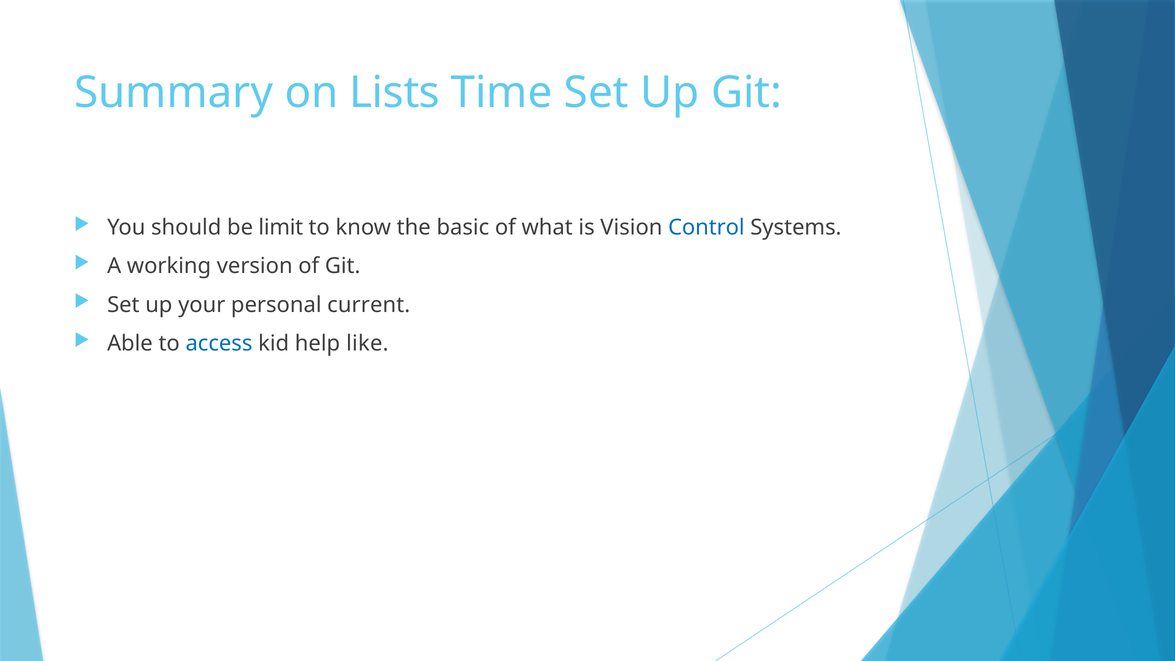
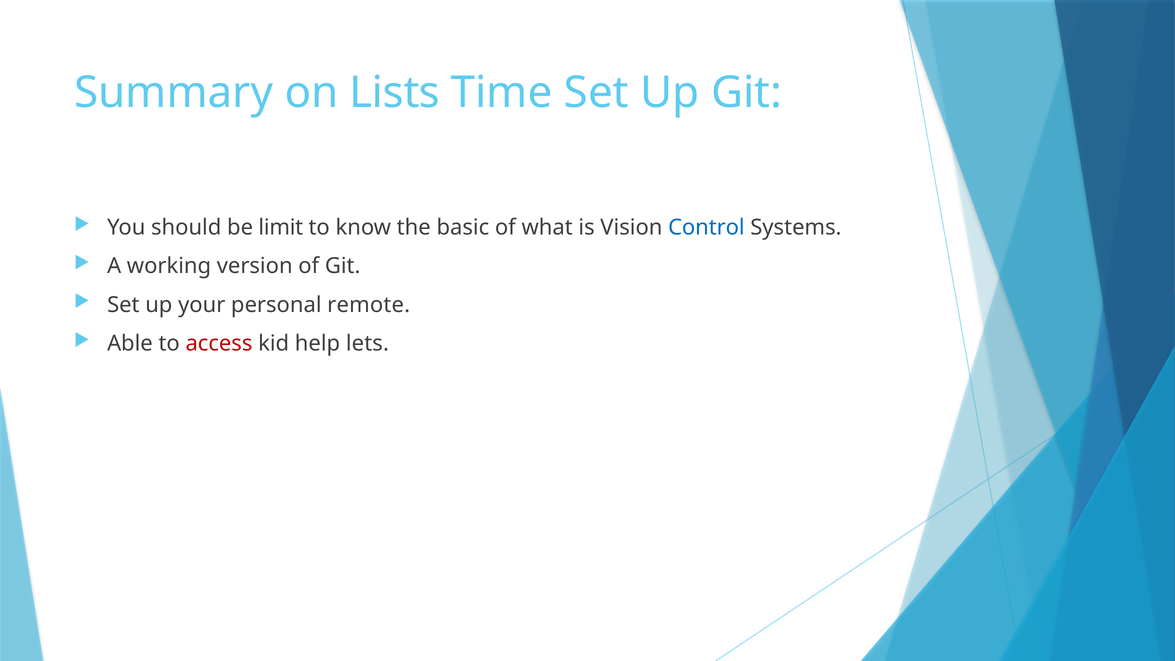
current: current -> remote (369, 305)
access colour: blue -> red (219, 343)
like: like -> lets (367, 343)
